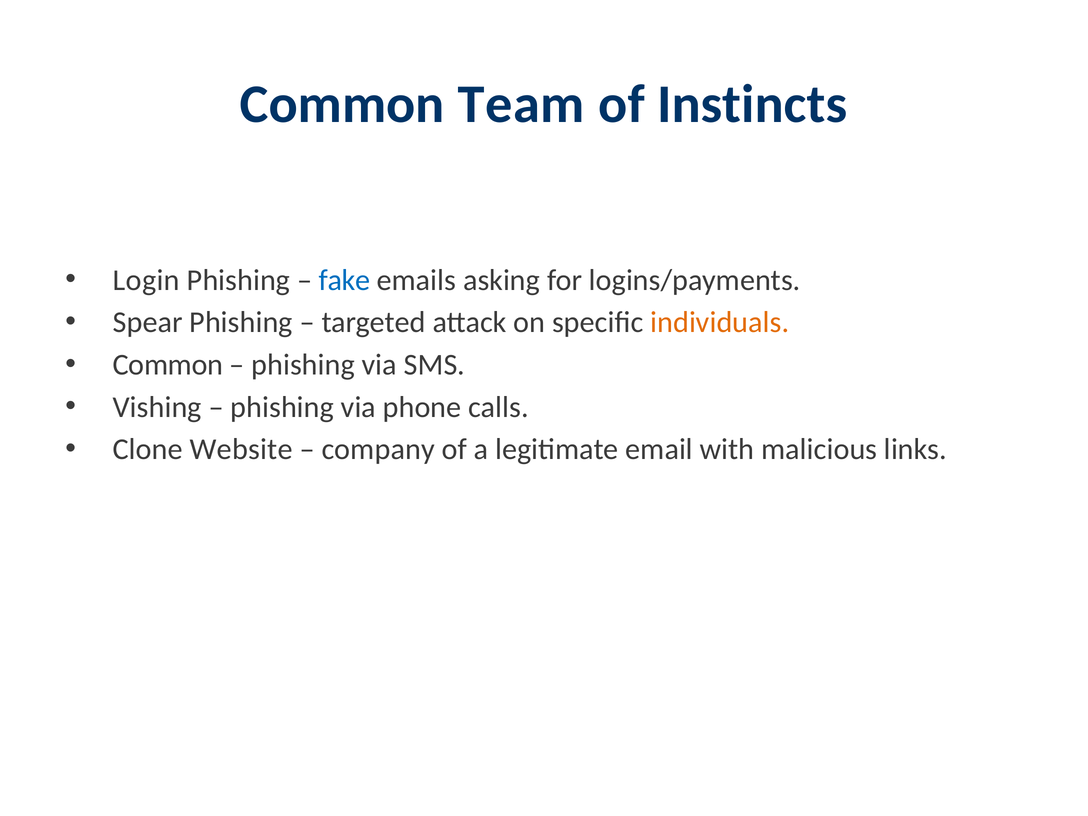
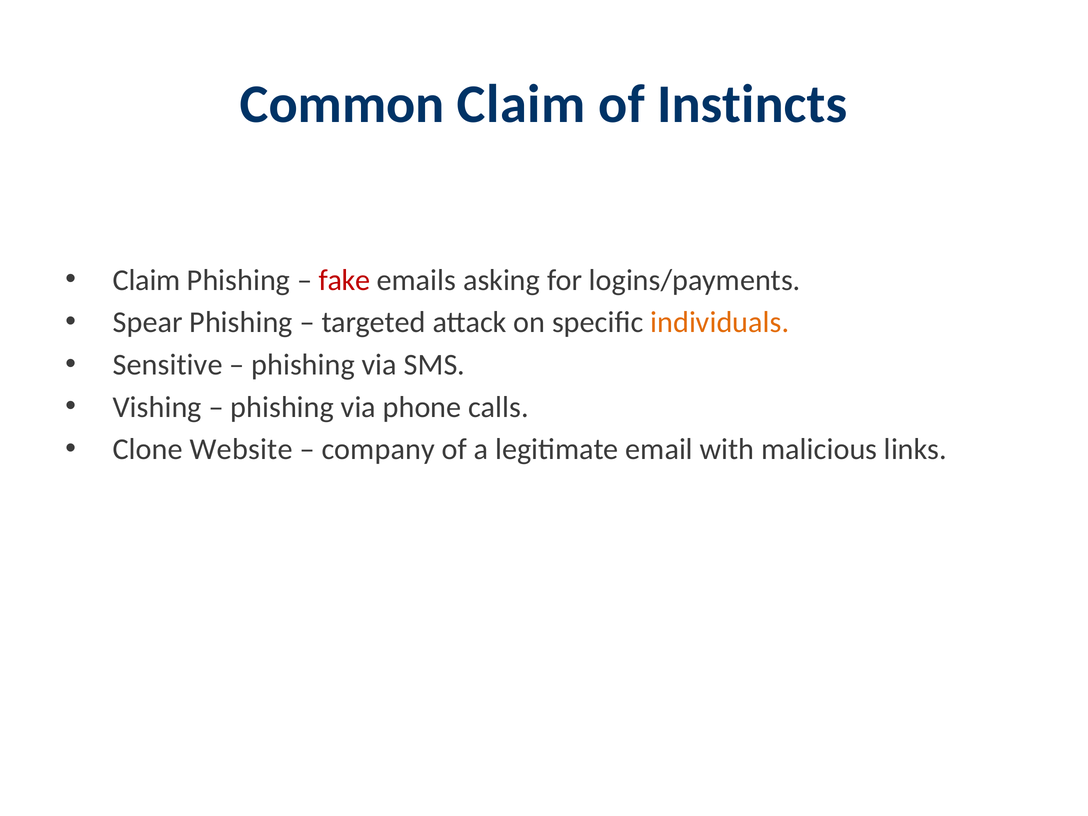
Common Team: Team -> Claim (521, 104)
Login: Login -> Claim (147, 280)
fake colour: blue -> red (345, 280)
Common: Common -> Sensitive (168, 365)
